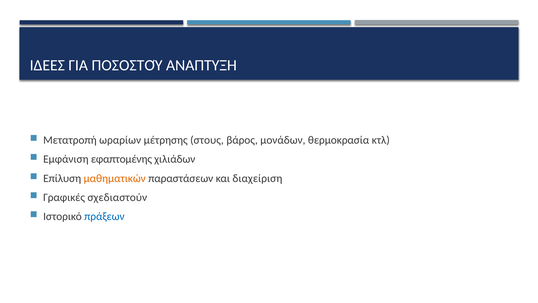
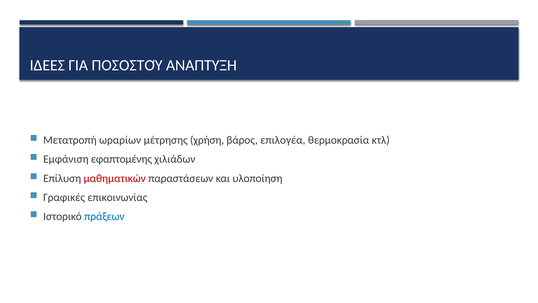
στους: στους -> χρήση (207, 140)
μονάδων: μονάδων -> επιλογέα (283, 140)
μαθηματικών colour: orange -> red (115, 178)
διαχείριση: διαχείριση -> υλοποίηση (257, 178)
σχεδιαστούν: σχεδιαστούν -> επικοινωνίας (117, 197)
